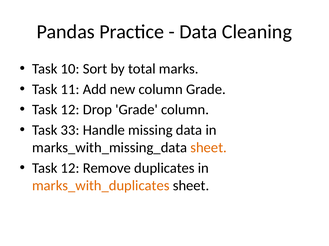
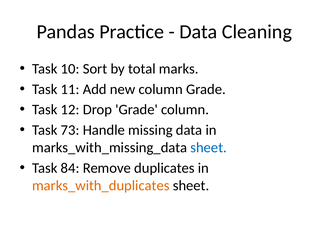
33: 33 -> 73 (70, 130)
sheet colour: orange -> blue (209, 148)
12: 12 -> 84 (70, 168)
